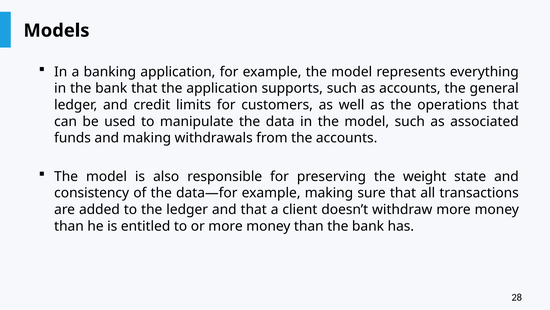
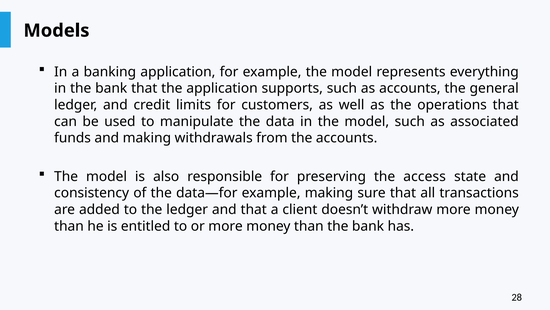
weight: weight -> access (425, 176)
